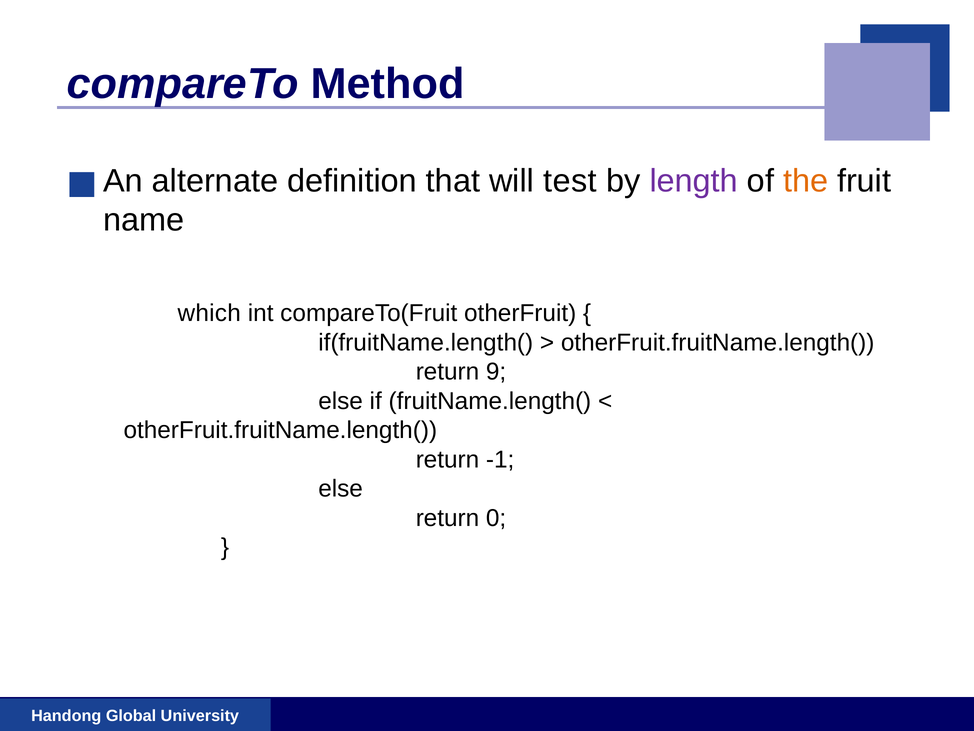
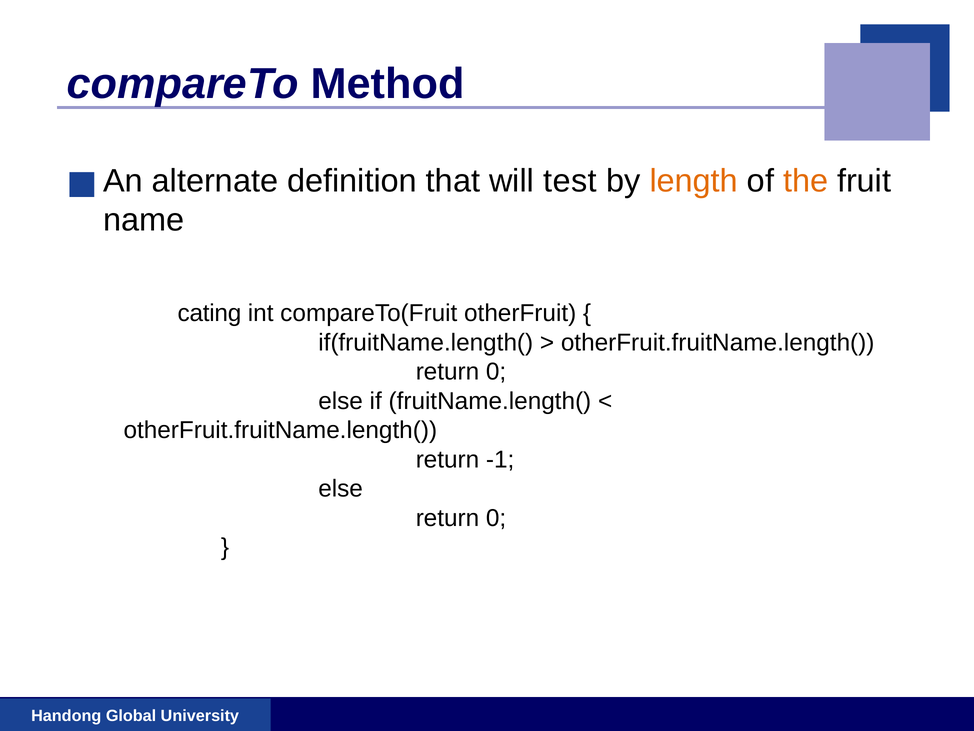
length colour: purple -> orange (694, 181)
which: which -> cating (209, 313)
9: 9 -> 0 (496, 372)
